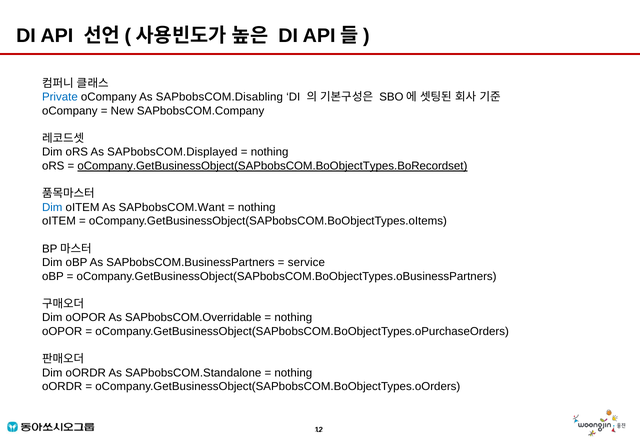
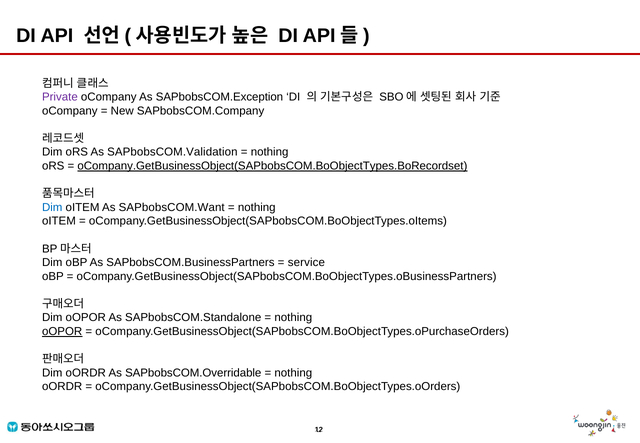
Private colour: blue -> purple (60, 97)
SAPbobsCOM.Disabling: SAPbobsCOM.Disabling -> SAPbobsCOM.Exception (219, 97)
SAPbobsCOM.Displayed: SAPbobsCOM.Displayed -> SAPbobsCOM.Validation (172, 152)
SAPbobsCOM.Overridable: SAPbobsCOM.Overridable -> SAPbobsCOM.Standalone (193, 318)
oOPOR underline: none -> present (62, 332)
SAPbobsCOM.Standalone: SAPbobsCOM.Standalone -> SAPbobsCOM.Overridable (193, 373)
